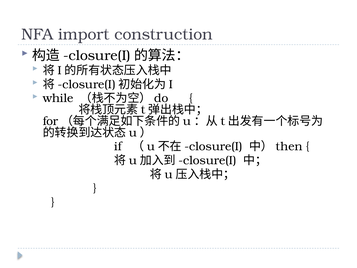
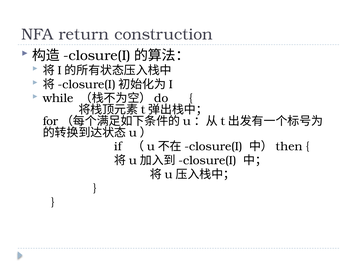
import: import -> return (84, 34)
